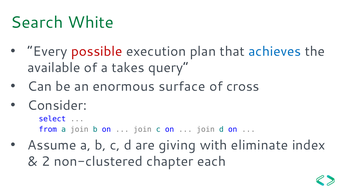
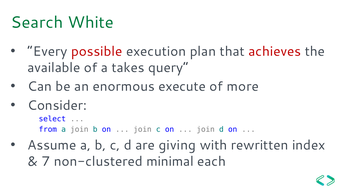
achieves colour: blue -> red (275, 52)
surface: surface -> execute (182, 87)
cross: cross -> more (243, 87)
eliminate: eliminate -> rewritten (260, 145)
2: 2 -> 7 (46, 162)
chapter: chapter -> minimal (170, 162)
